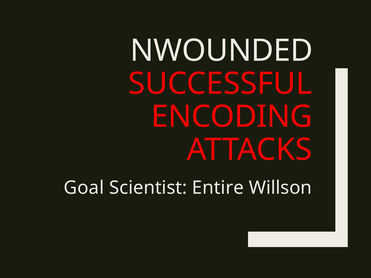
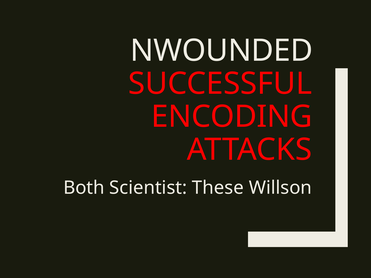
Goal: Goal -> Both (84, 188)
Entire: Entire -> These (218, 188)
